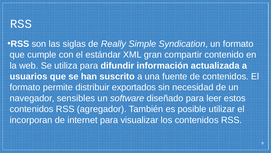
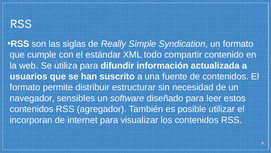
gran: gran -> todo (153, 55)
exportados: exportados -> estructurar (134, 87)
